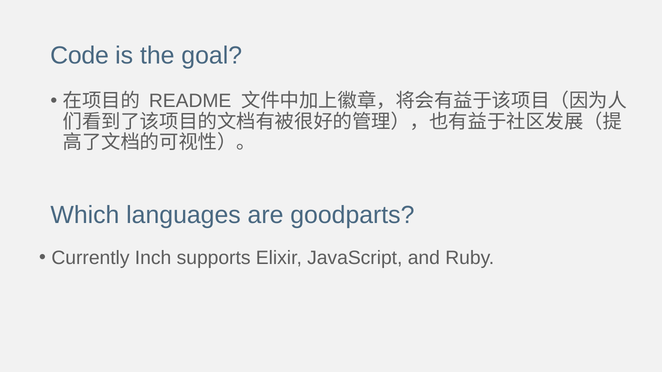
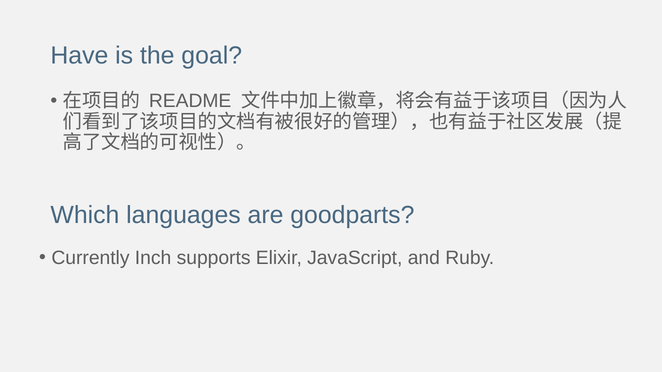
Code: Code -> Have (79, 56)
